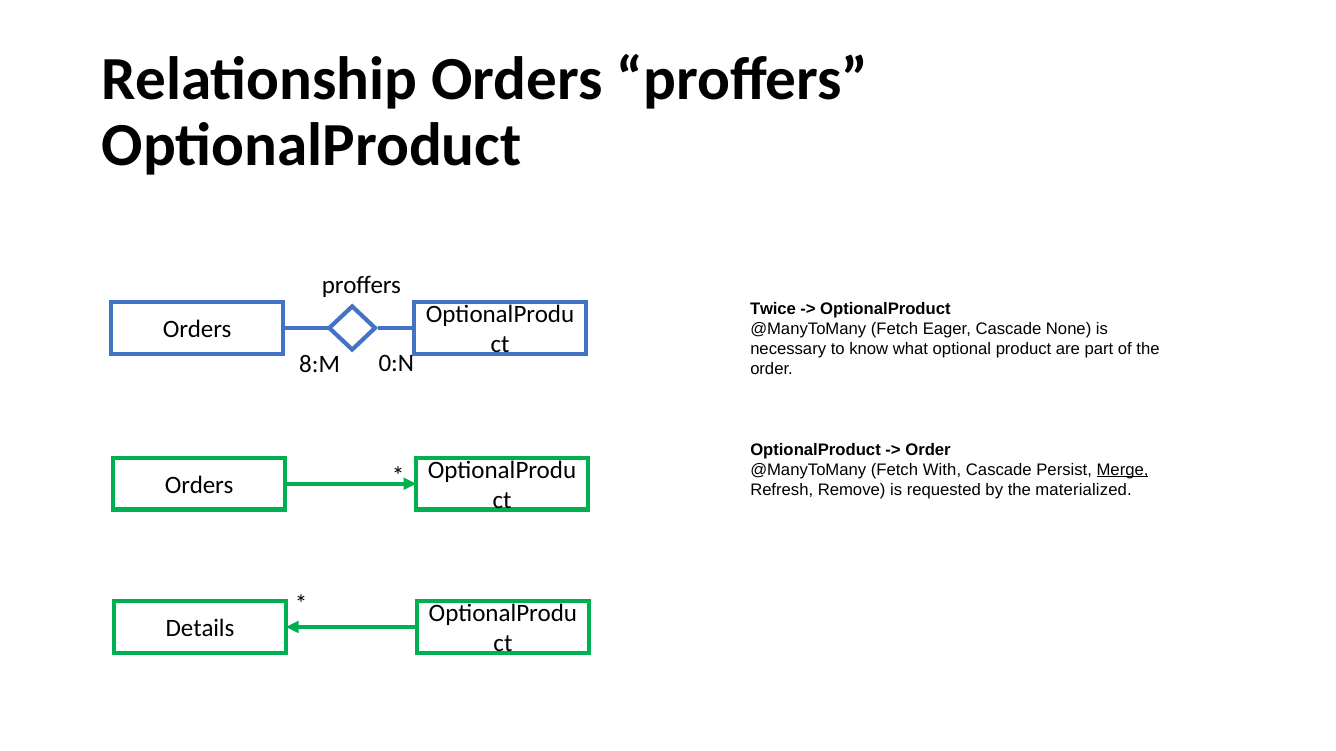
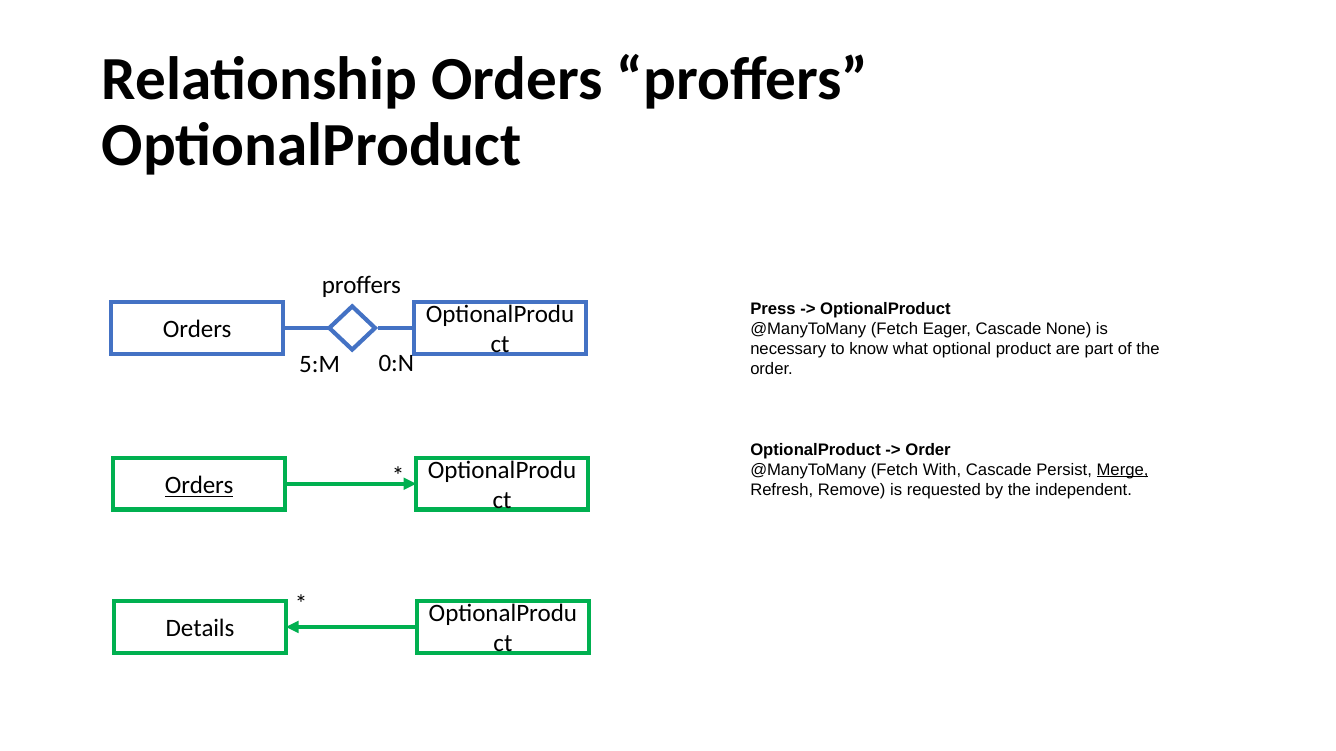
Twice: Twice -> Press (773, 310)
8:M: 8:M -> 5:M (320, 364)
Orders underline: none -> present (199, 486)
materialized: materialized -> independent (1084, 490)
